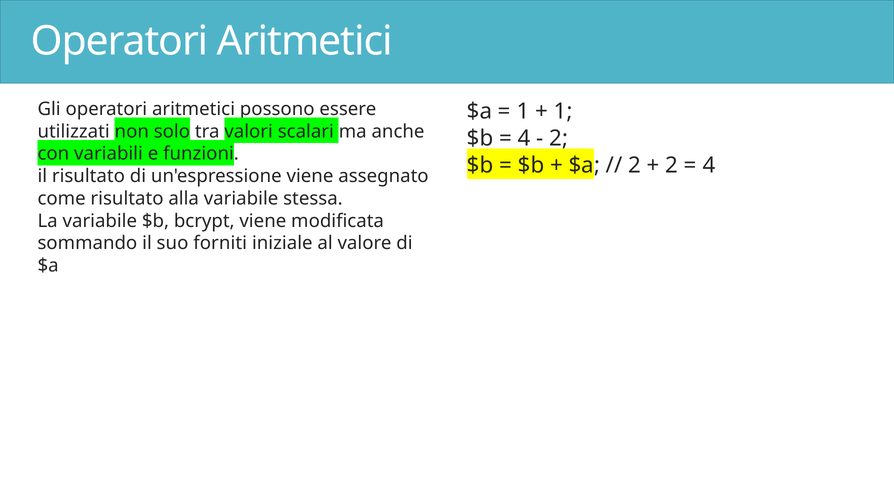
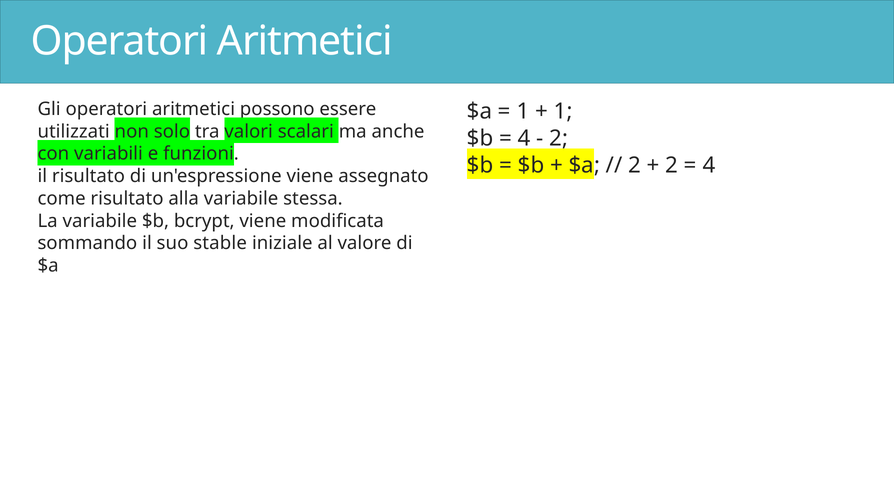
forniti: forniti -> stable (220, 243)
